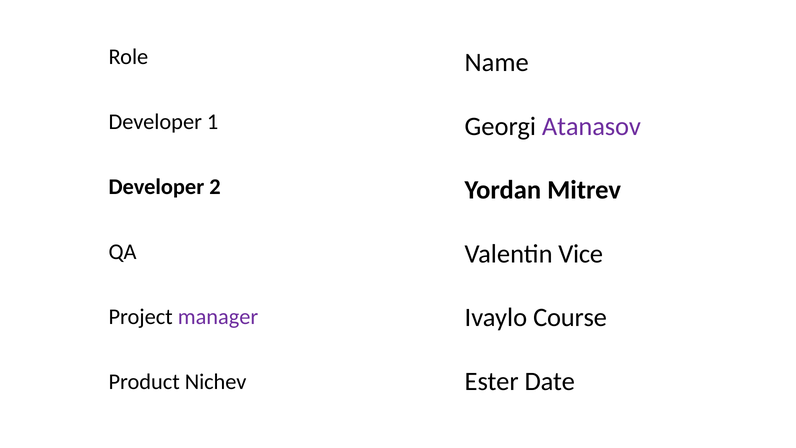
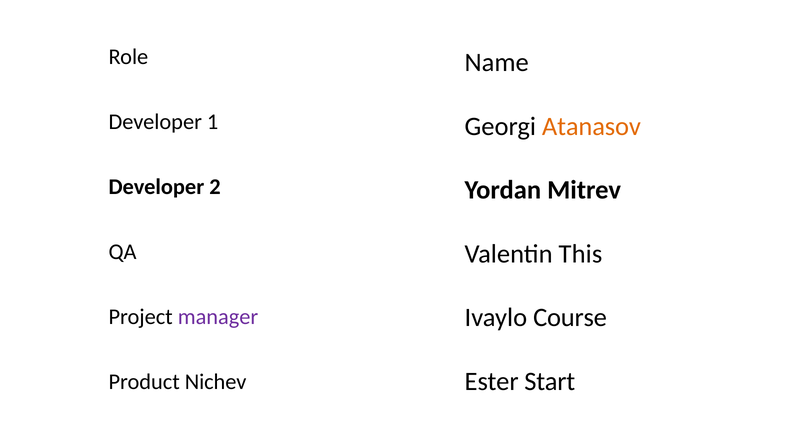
Atanasov colour: purple -> orange (591, 126)
Vice: Vice -> This (580, 254)
Date: Date -> Start (550, 381)
